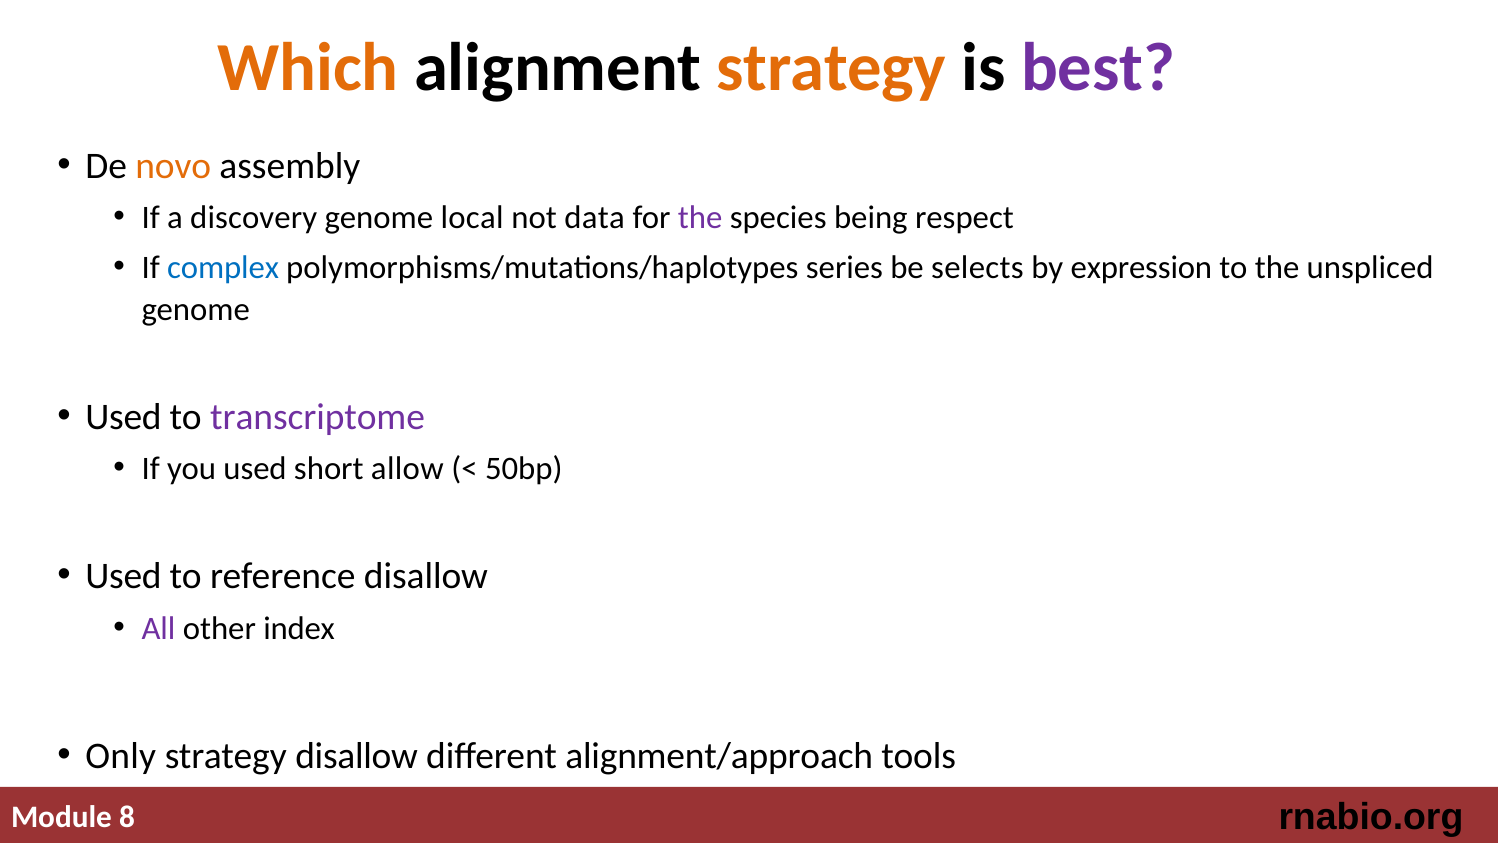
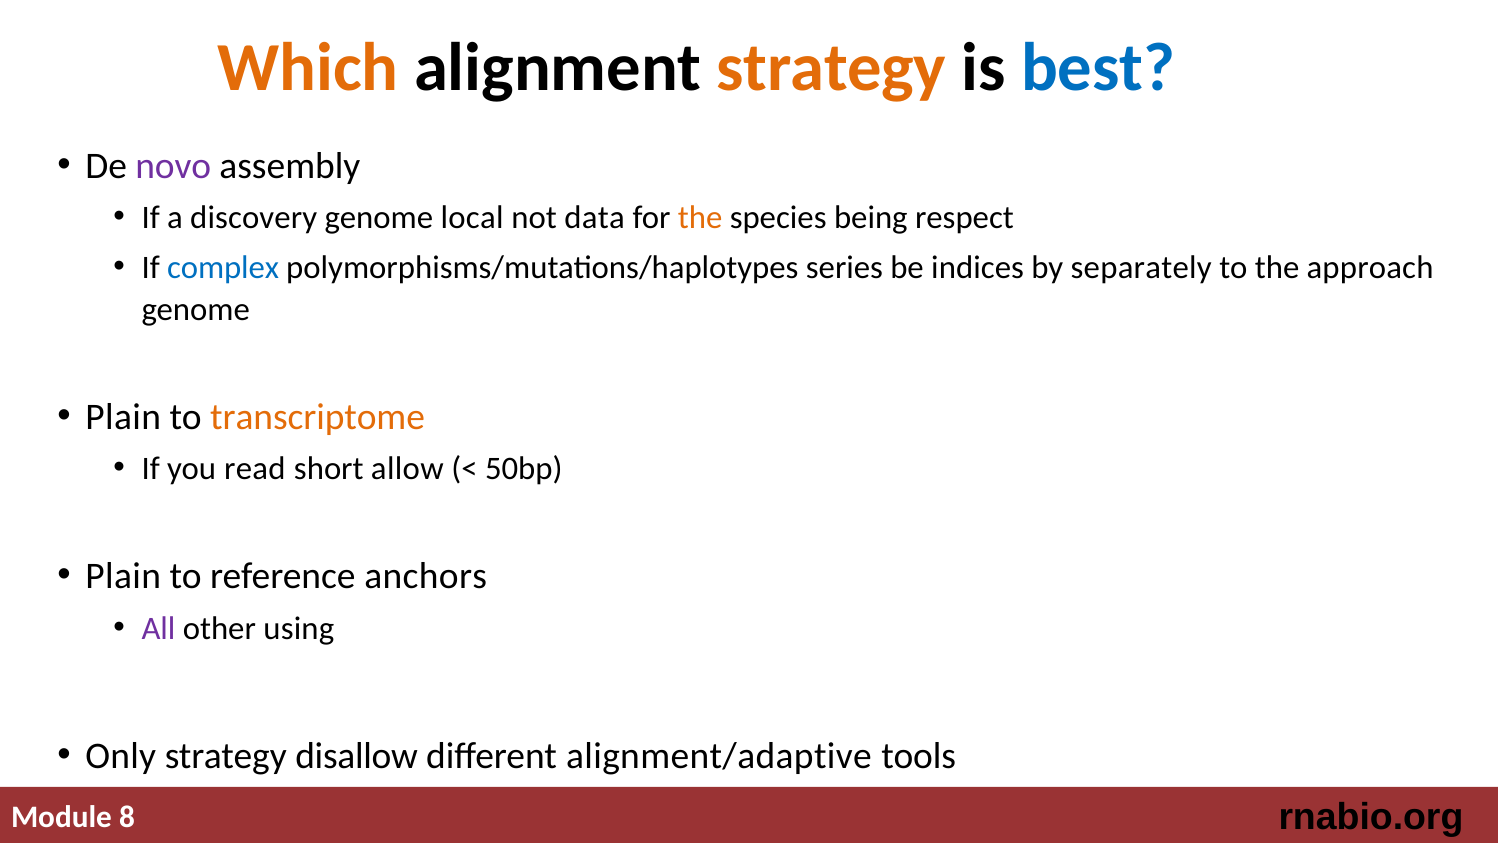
best colour: purple -> blue (1098, 68)
novo colour: orange -> purple (173, 166)
the colour: purple -> orange (700, 218)
selects: selects -> indices (978, 267)
expression: expression -> separately (1141, 267)
unspliced: unspliced -> approach (1370, 267)
Used: Used -> Plain (123, 417)
transcriptome colour: purple -> orange (318, 417)
you used: used -> read (255, 469)
Used: Used -> Plain (123, 576)
reference disallow: disallow -> anchors (426, 576)
index: index -> using (299, 628)
alignment/approach: alignment/approach -> alignment/adaptive (719, 756)
